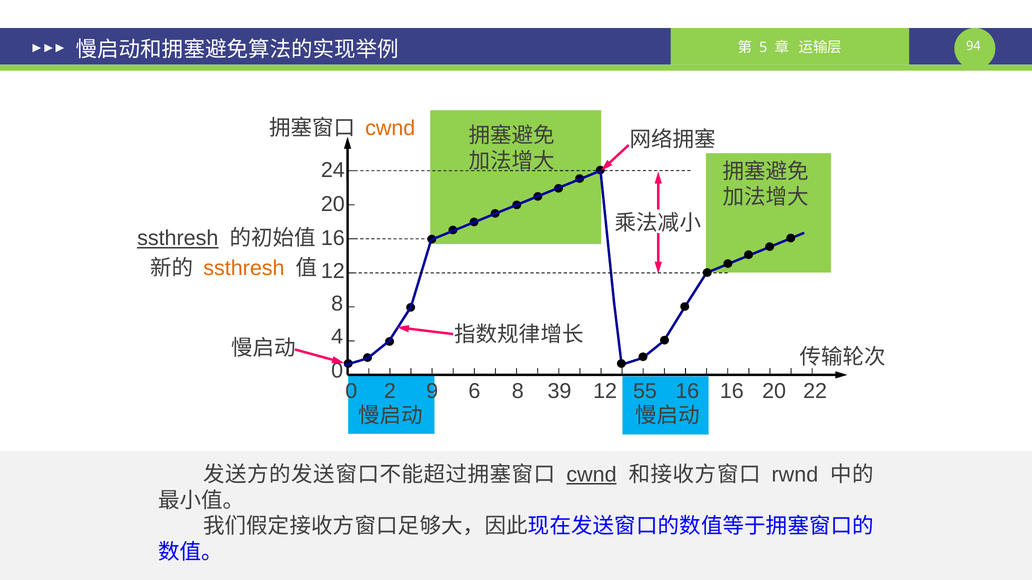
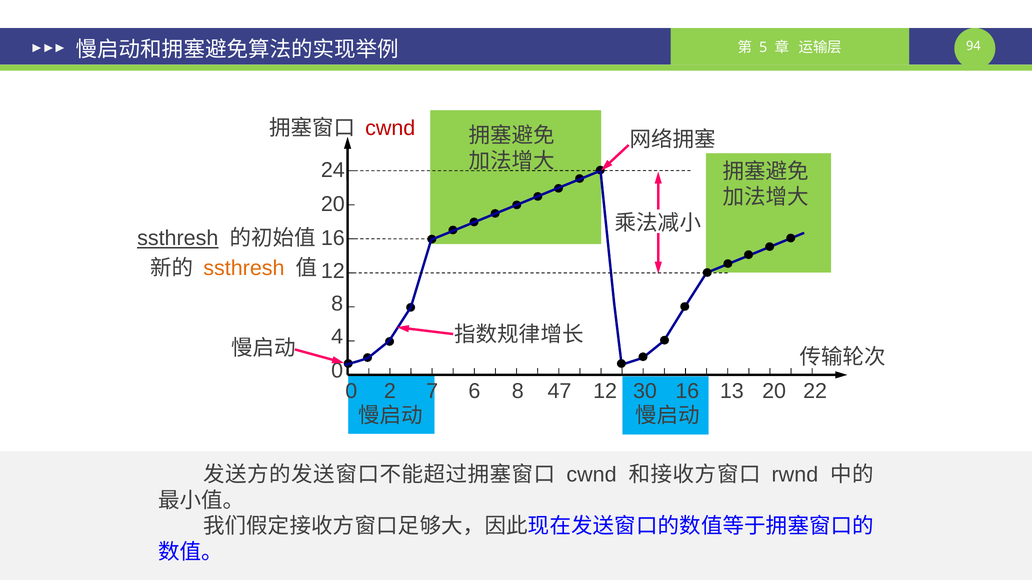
cwnd colour: orange -> red (390, 128)
9: 9 -> 7 (432, 391)
39: 39 -> 47 (559, 391)
55: 55 -> 30 (645, 391)
16 16: 16 -> 13 (732, 391)
cwnd underline: present -> none (592, 475)
